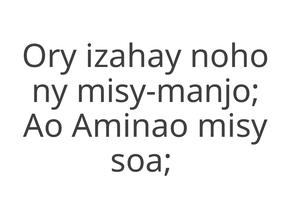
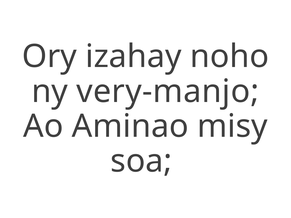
misy-manjo: misy-manjo -> very-manjo (168, 91)
